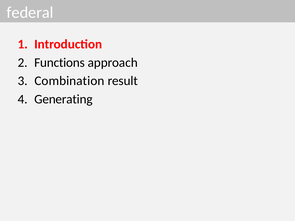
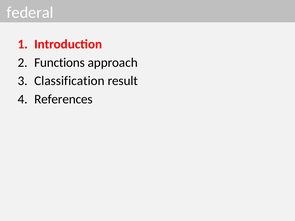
Combination: Combination -> Classification (69, 81)
Generating: Generating -> References (63, 99)
